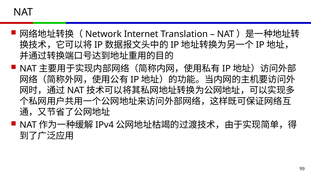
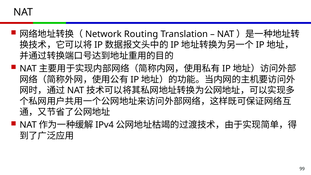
Internet: Internet -> Routing (141, 34)
